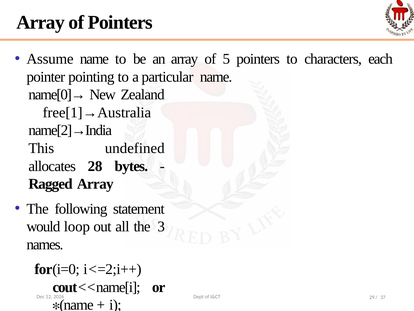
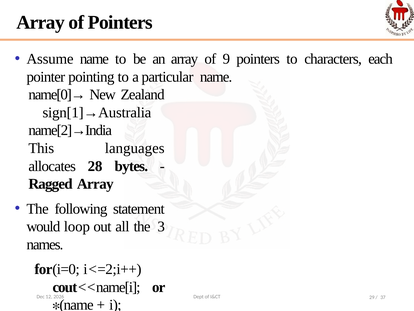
5: 5 -> 9 (226, 59)
free[1]→Australia: free[1]→Australia -> sign[1]→Australia (97, 112)
undefined: undefined -> languages (135, 148)
